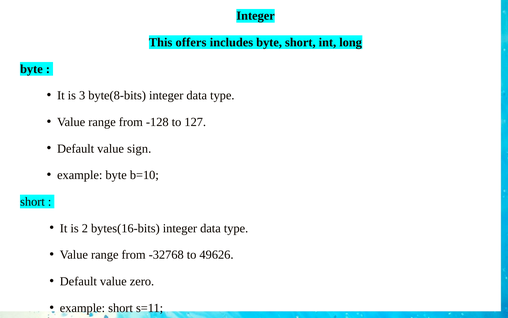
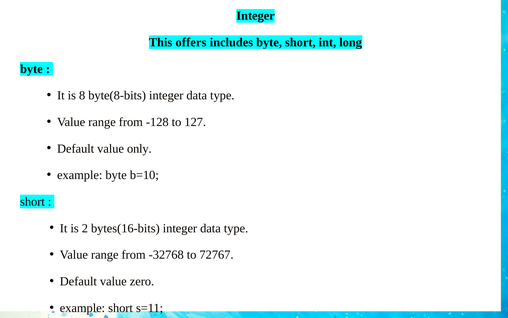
3: 3 -> 8 (82, 96)
sign: sign -> only (139, 149)
49626: 49626 -> 72767 (216, 255)
